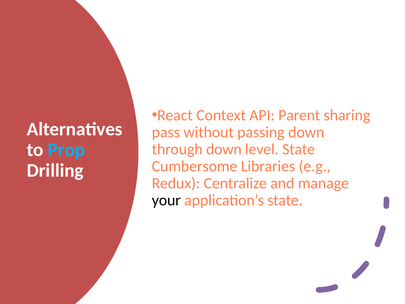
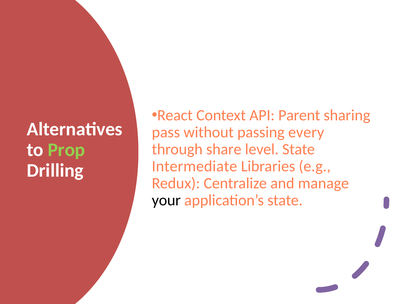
passing down: down -> every (306, 132)
Prop colour: light blue -> light green (67, 150)
through down: down -> share (224, 149)
Cumbersome: Cumbersome -> Intermediate (194, 166)
